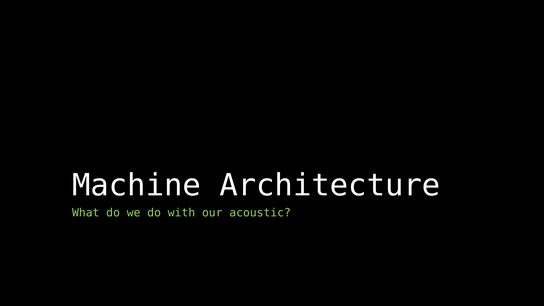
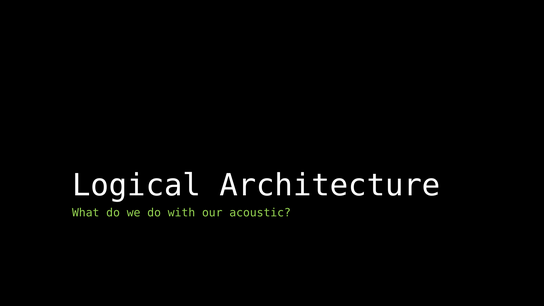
Machine: Machine -> Logical (137, 185)
